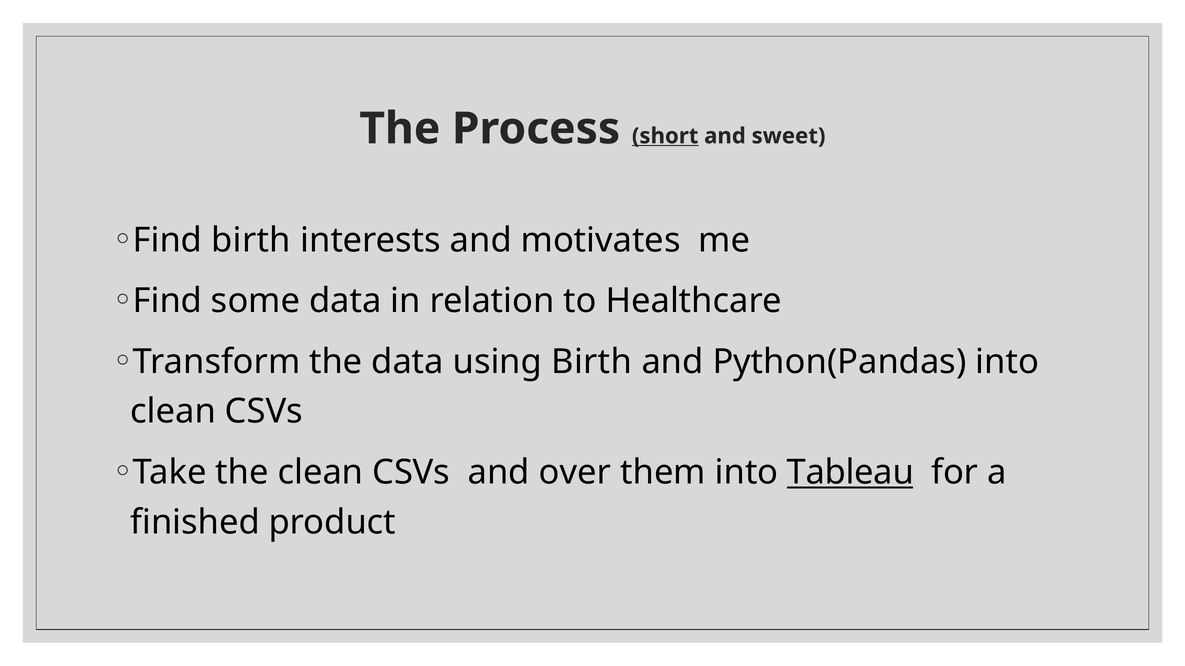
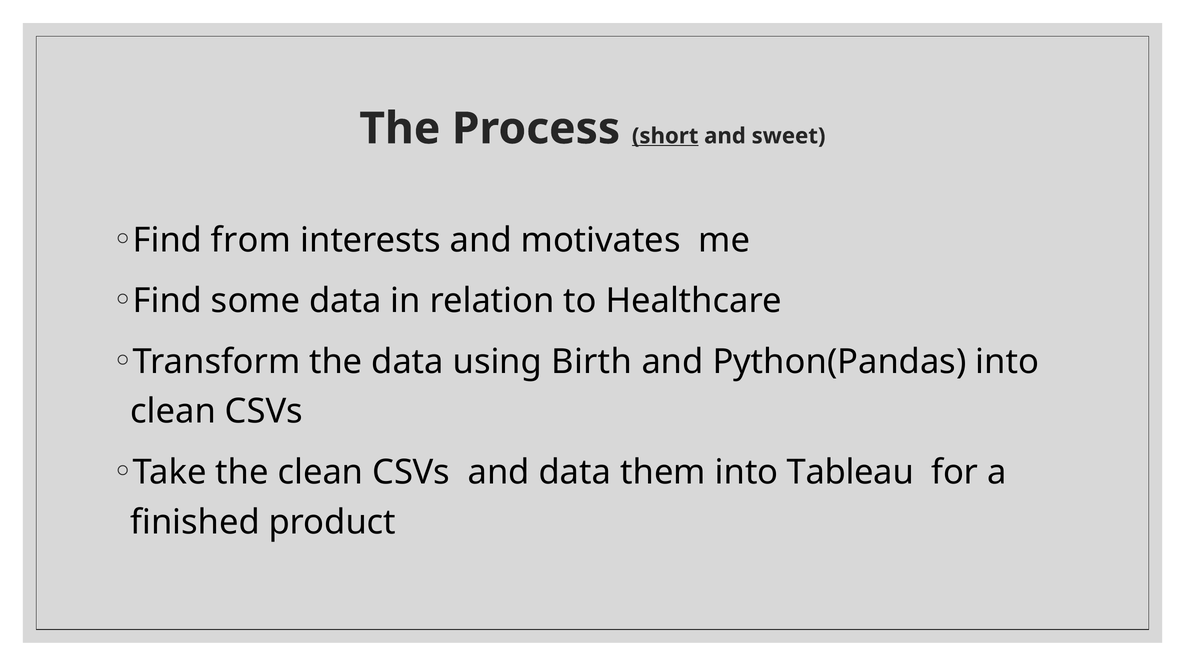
Find birth: birth -> from (251, 240)
and over: over -> data (575, 473)
Tableau underline: present -> none (850, 473)
